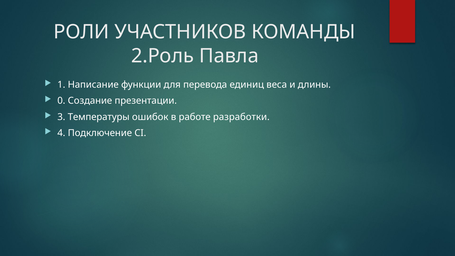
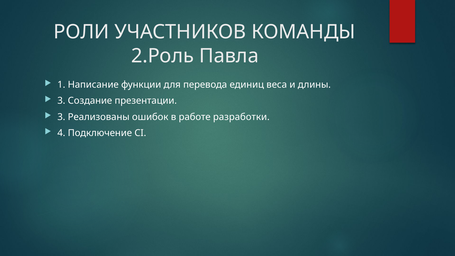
0: 0 -> 3 (61, 101)
Температуры: Температуры -> Реализованы (99, 117)
